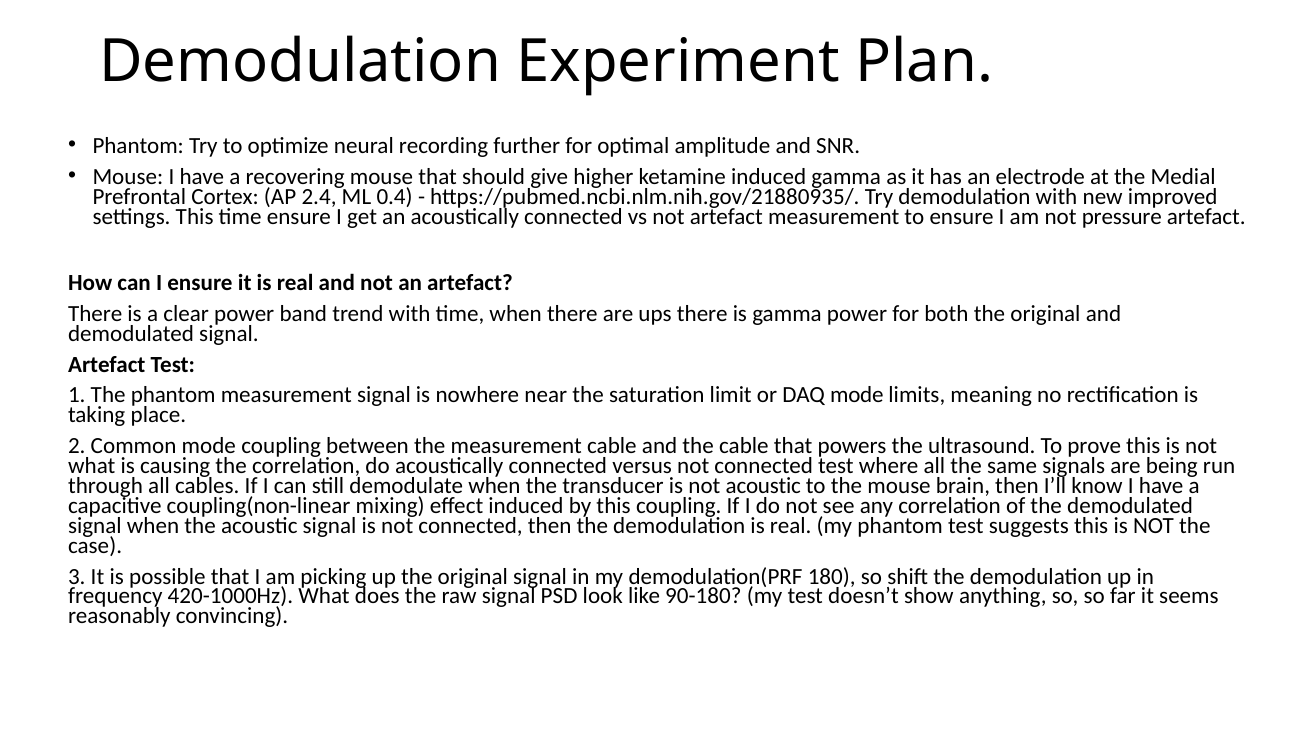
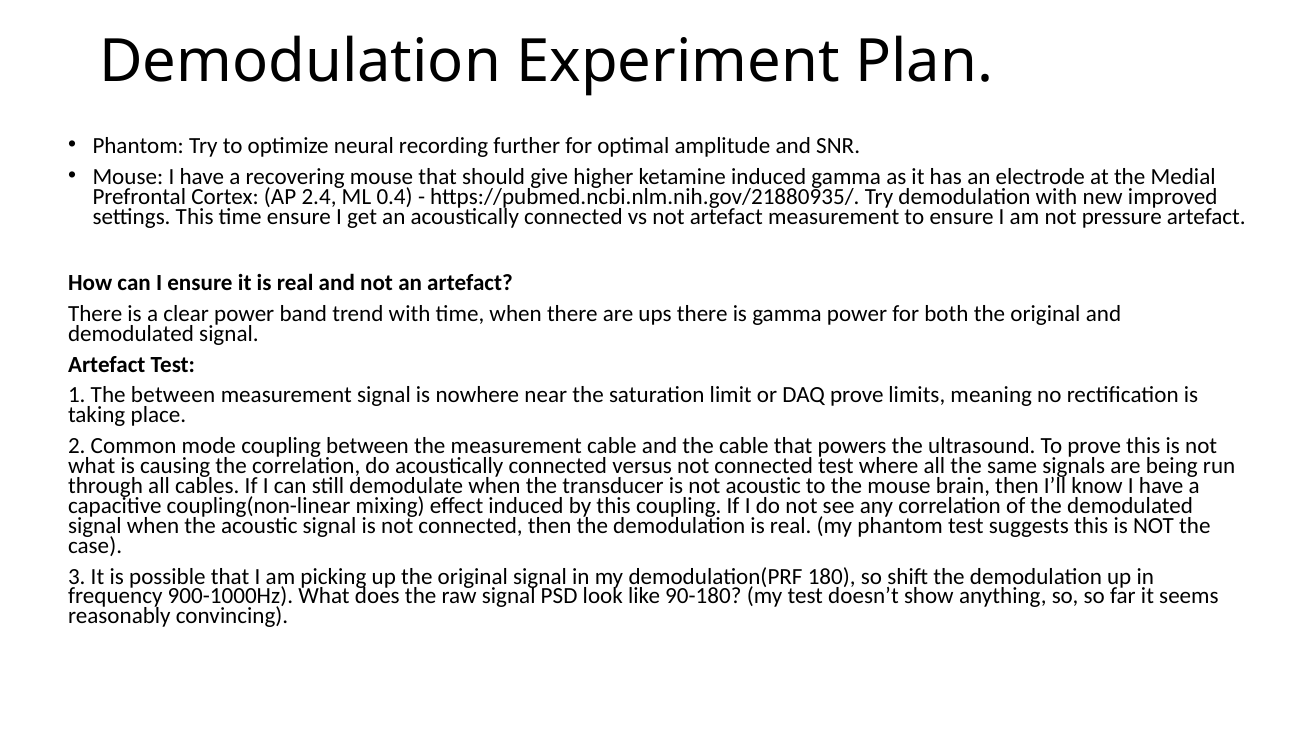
The phantom: phantom -> between (173, 395)
DAQ mode: mode -> prove (857, 395)
420-1000Hz: 420-1000Hz -> 900-1000Hz (230, 596)
